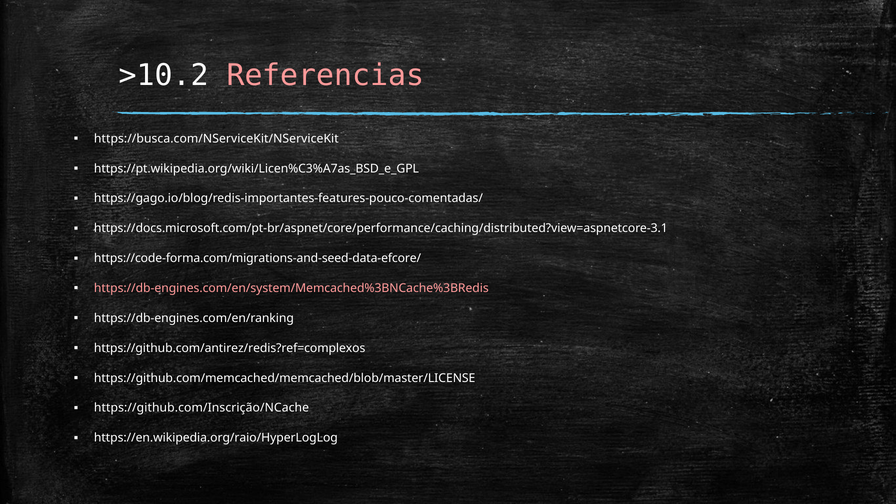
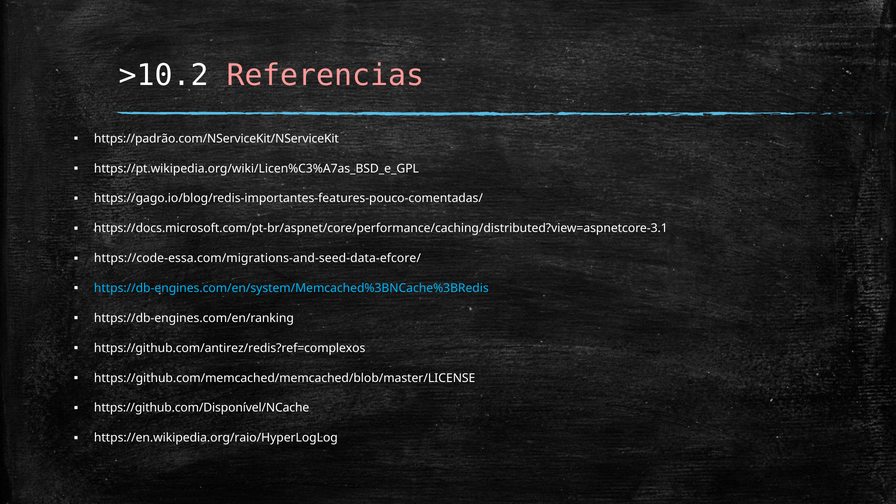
https://busca.com/NServiceKit/NServiceKit: https://busca.com/NServiceKit/NServiceKit -> https://padrão.com/NServiceKit/NServiceKit (216, 139)
https://code-forma.com/migrations-and-seed-data-efcore/: https://code-forma.com/migrations-and-seed-data-efcore/ -> https://code-essa.com/migrations-and-seed-data-efcore/ (257, 258)
https://db-engines.com/en/system/Memcached%3BNCache%3BRedis colour: pink -> light blue (291, 288)
https://github.com/Inscrição/NCache: https://github.com/Inscrição/NCache -> https://github.com/Disponível/NCache (202, 408)
